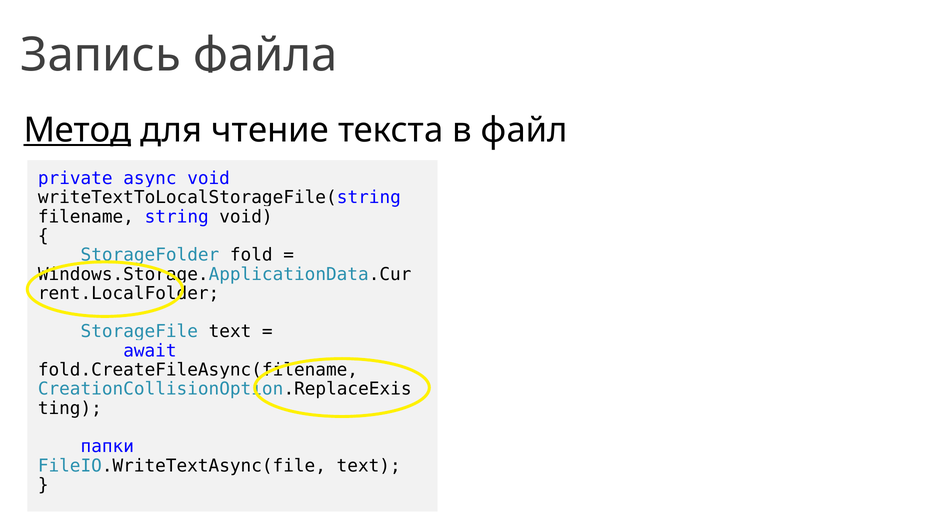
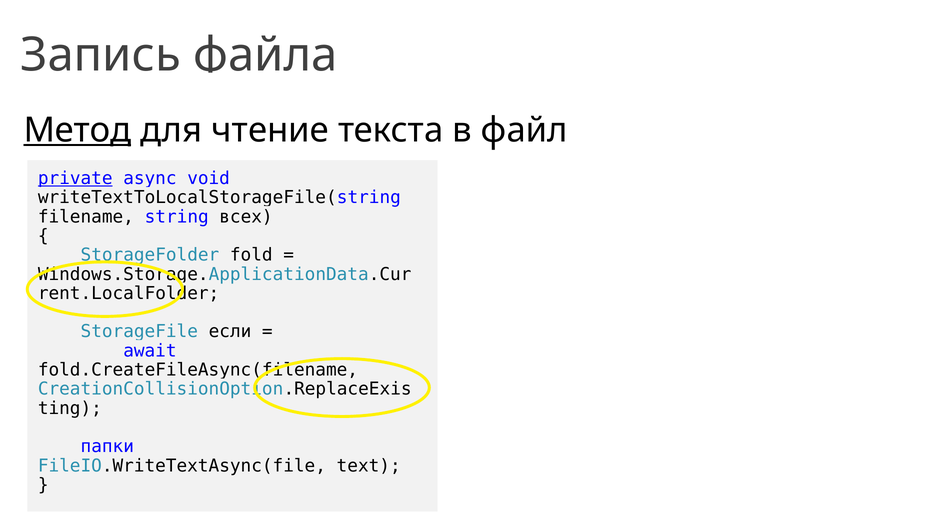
private underline: none -> present (75, 178)
string void: void -> всех (246, 217)
StorageFile text: text -> если (230, 332)
